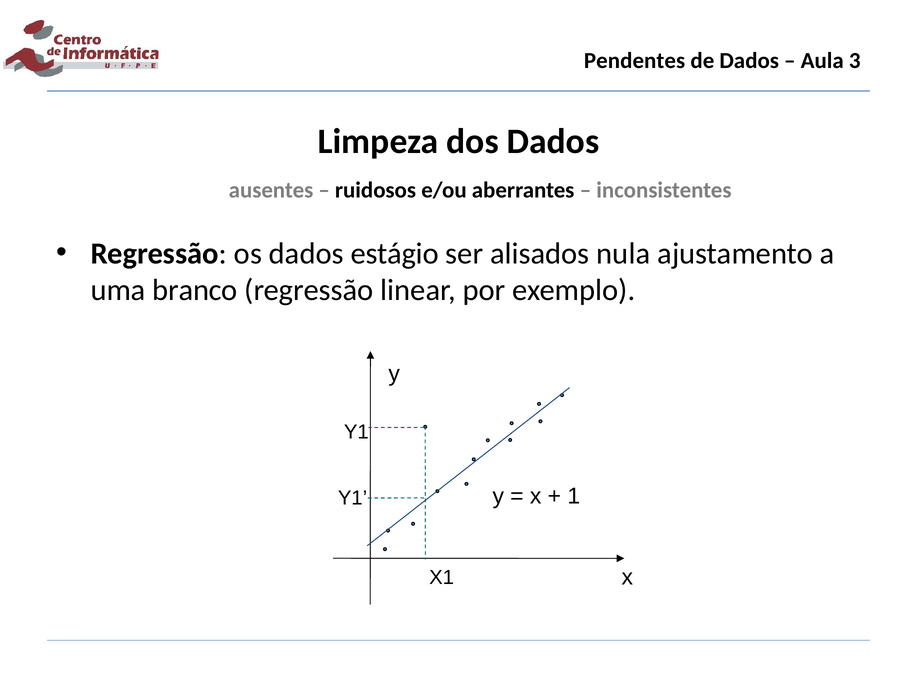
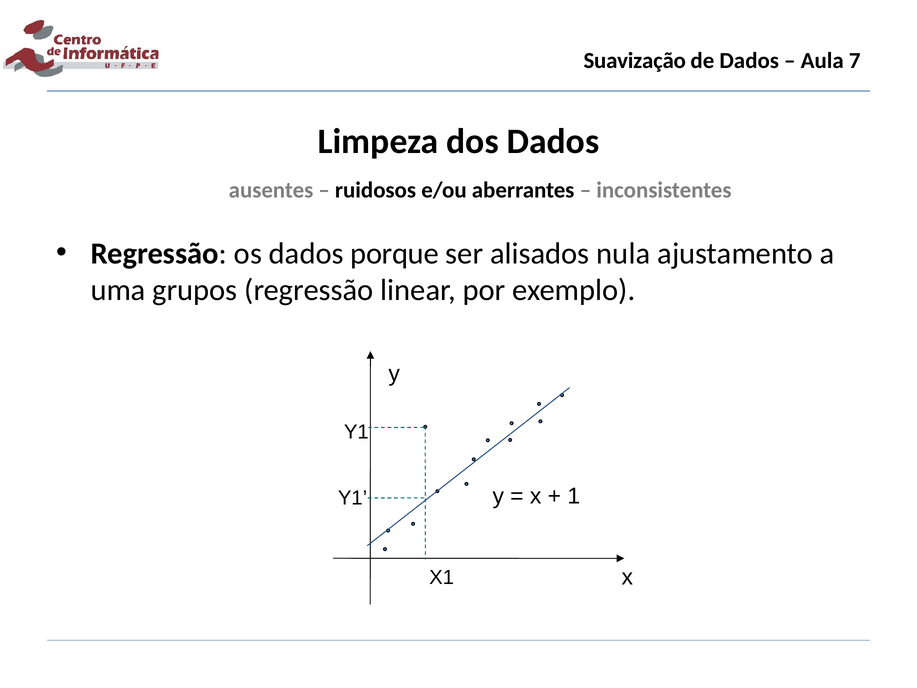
Pendentes: Pendentes -> Suavização (635, 61)
3: 3 -> 7 (855, 61)
estágio: estágio -> porque (395, 253)
branco: branco -> grupos (195, 290)
